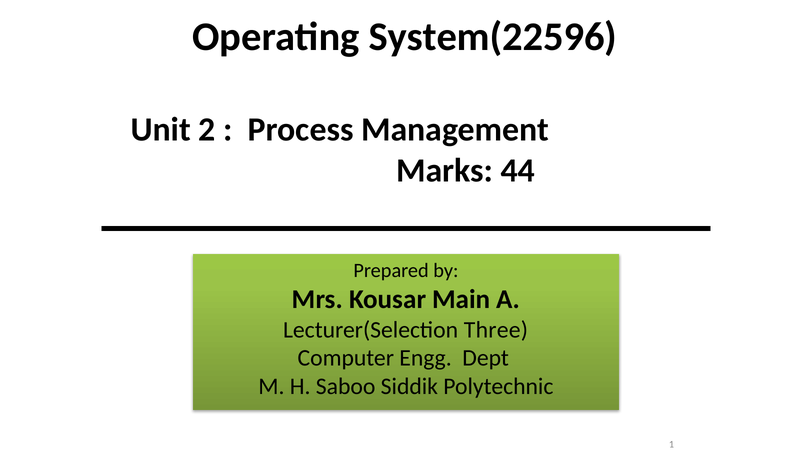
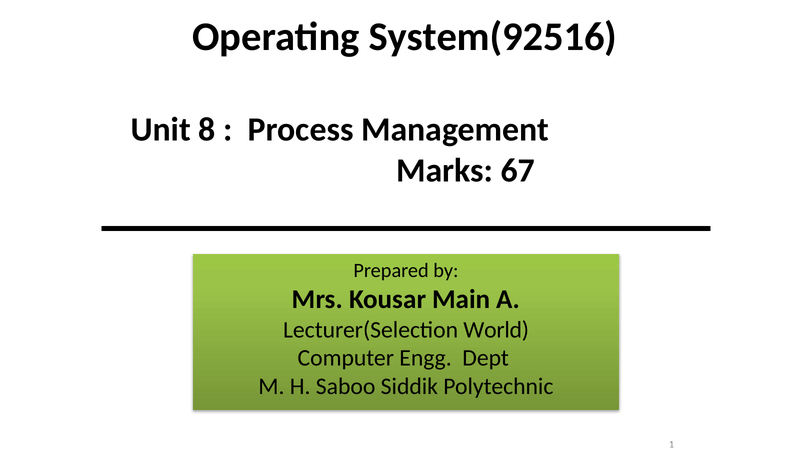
System(22596: System(22596 -> System(92516 (493, 37)
2: 2 -> 8 (207, 130)
44: 44 -> 67 (518, 170)
Three: Three -> World (496, 330)
